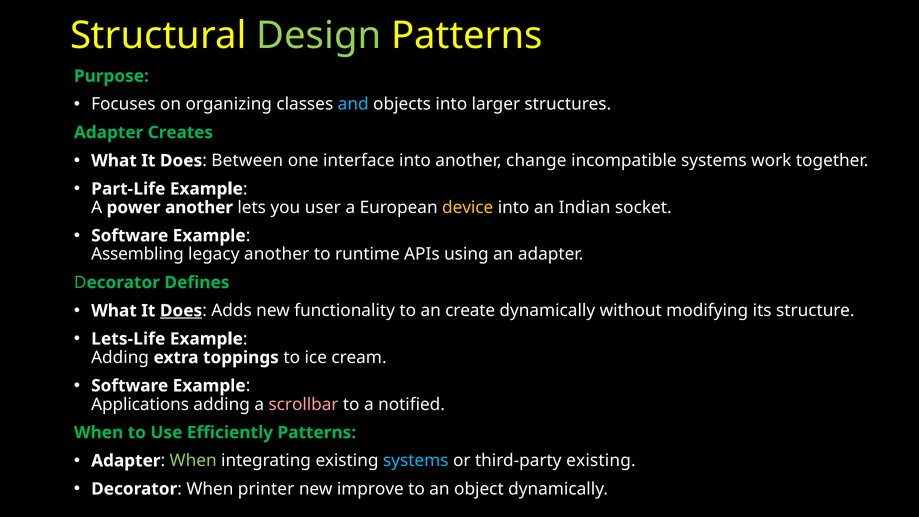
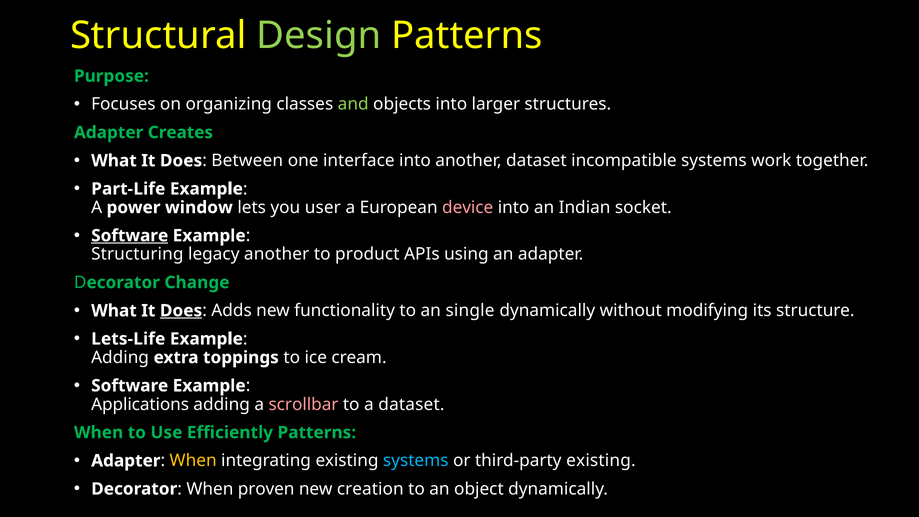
and colour: light blue -> light green (353, 104)
another change: change -> dataset (536, 161)
power another: another -> window (199, 207)
device colour: yellow -> pink (468, 207)
Software underline: none -> present (130, 236)
Assembling: Assembling -> Structuring (137, 254)
runtime: runtime -> product (367, 254)
Defines: Defines -> Change (197, 282)
create: create -> single (470, 311)
a notified: notified -> dataset (411, 404)
When colour: light green -> yellow (193, 461)
printer: printer -> proven (266, 489)
improve: improve -> creation (370, 489)
